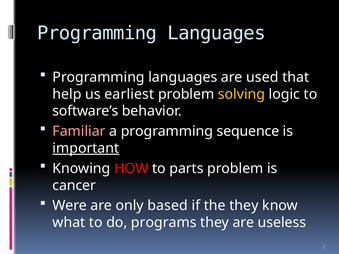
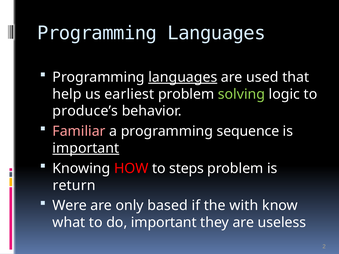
languages underline: none -> present (183, 77)
solving colour: yellow -> light green (242, 94)
software’s: software’s -> produce’s (85, 111)
parts: parts -> steps (187, 169)
cancer: cancer -> return (74, 186)
the they: they -> with (244, 206)
do programs: programs -> important (164, 223)
